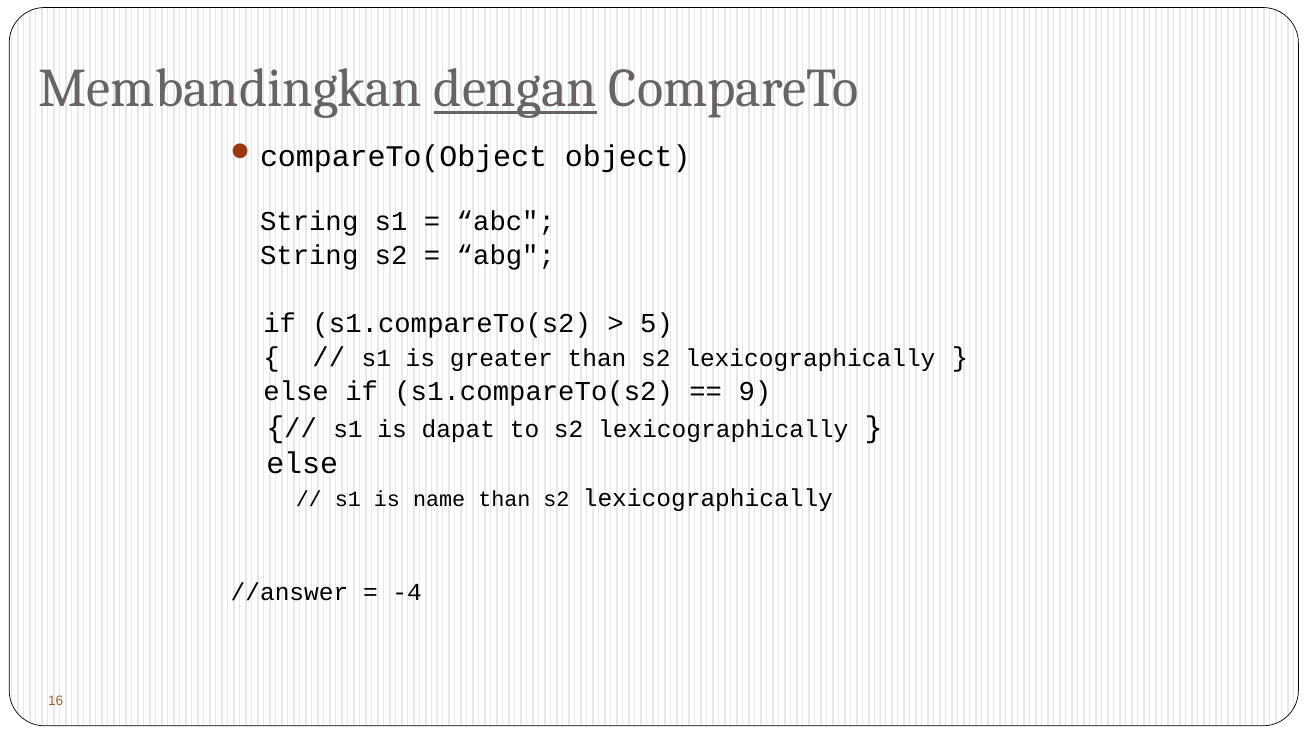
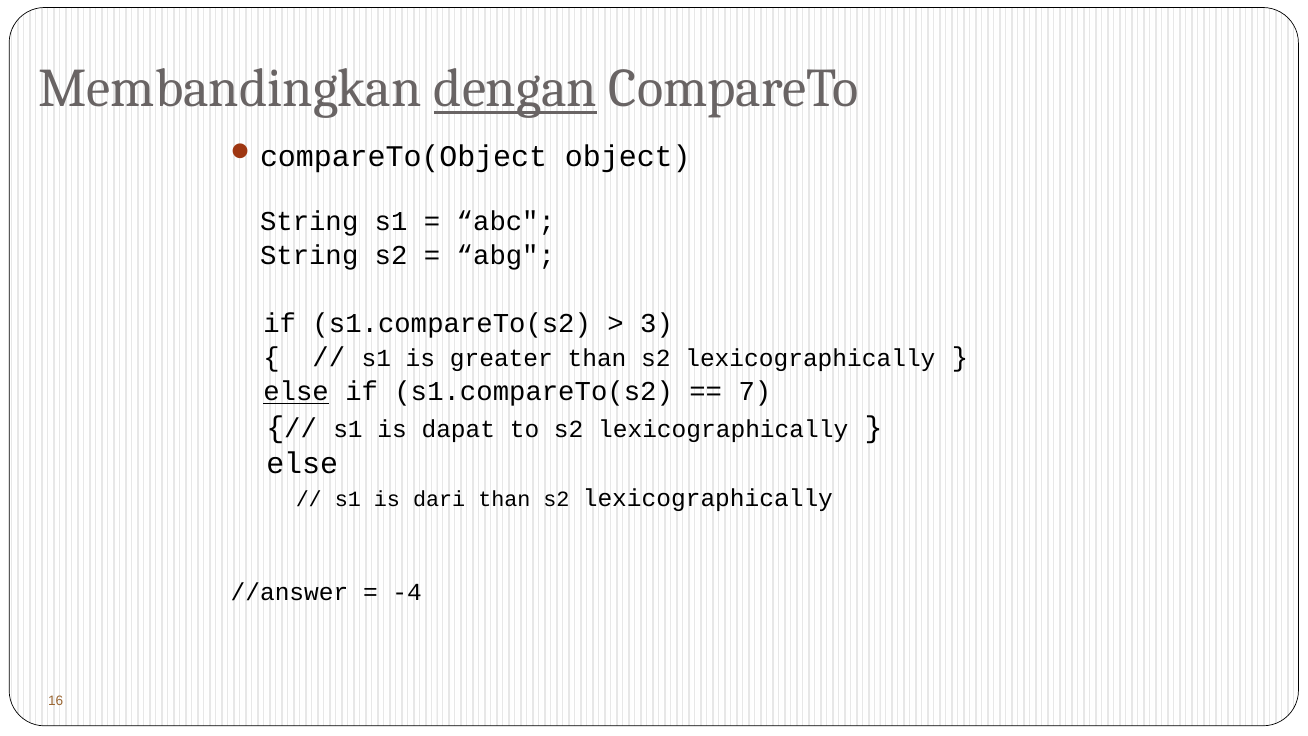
5: 5 -> 3 (657, 324)
else underline: none -> present (296, 392)
9: 9 -> 7 (755, 392)
name: name -> dari (439, 499)
